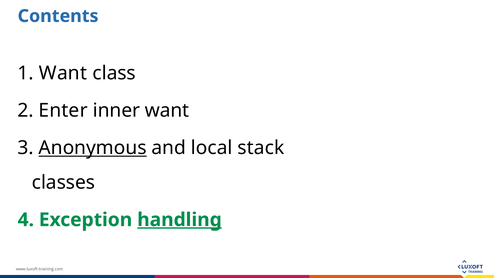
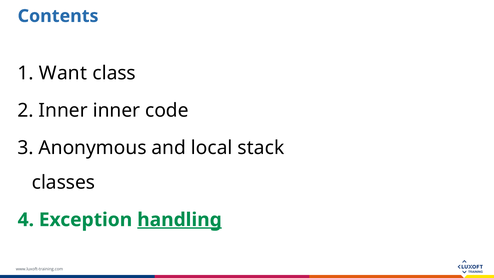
Enter: Enter -> Inner (63, 110)
inner want: want -> code (167, 110)
Anonymous underline: present -> none (93, 148)
